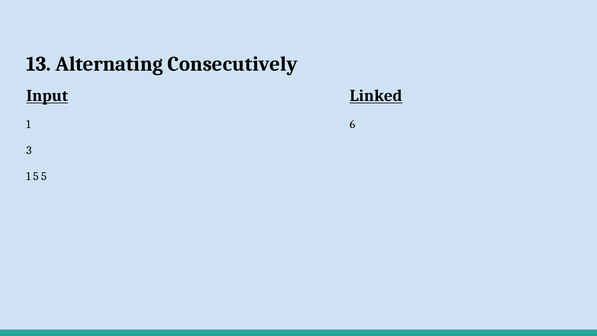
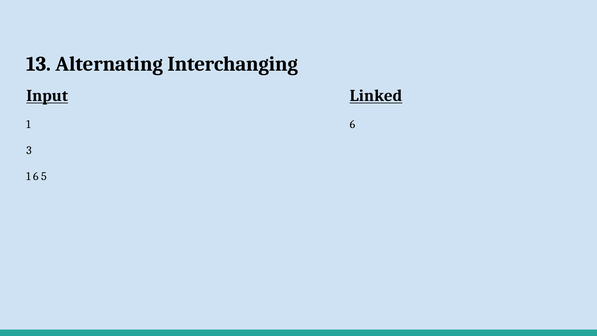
Consecutively: Consecutively -> Interchanging (233, 64)
1 5: 5 -> 6 (36, 176)
